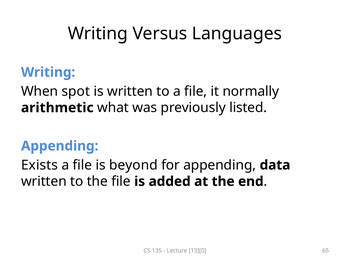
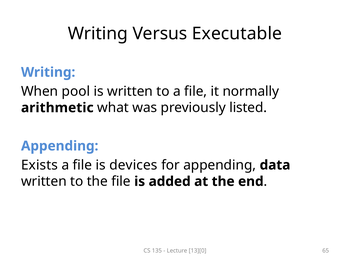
Languages: Languages -> Executable (237, 34)
spot: spot -> pool (76, 91)
beyond: beyond -> devices (133, 165)
